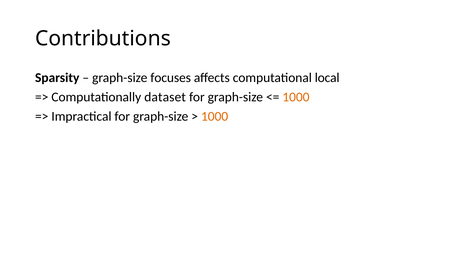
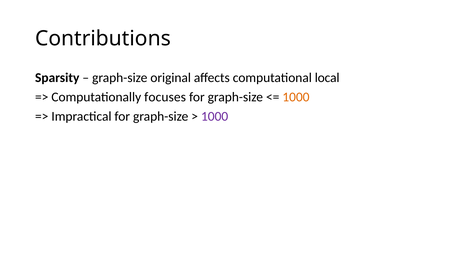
focuses: focuses -> original (171, 78)
dataset: dataset -> focuses (165, 97)
1000 colour: orange -> purple (215, 116)
